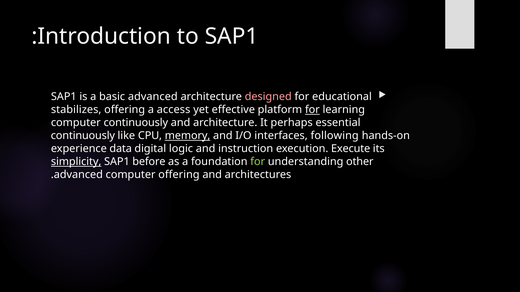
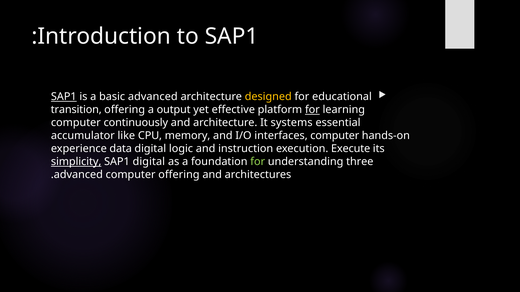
SAP1 underline: none -> present (64, 97)
designed colour: pink -> yellow (268, 97)
stabilizes: stabilizes -> transition (76, 110)
access: access -> output (174, 110)
perhaps: perhaps -> systems (292, 123)
continuously: continuously -> accumulator (83, 136)
memory underline: present -> none (188, 136)
interfaces following: following -> computer (335, 136)
SAP1 before: before -> digital (149, 162)
other: other -> three (360, 162)
